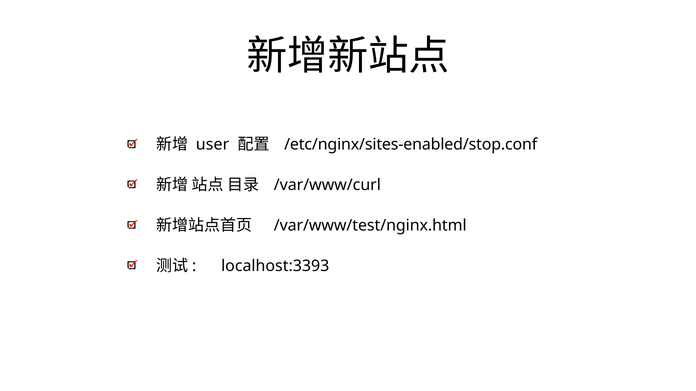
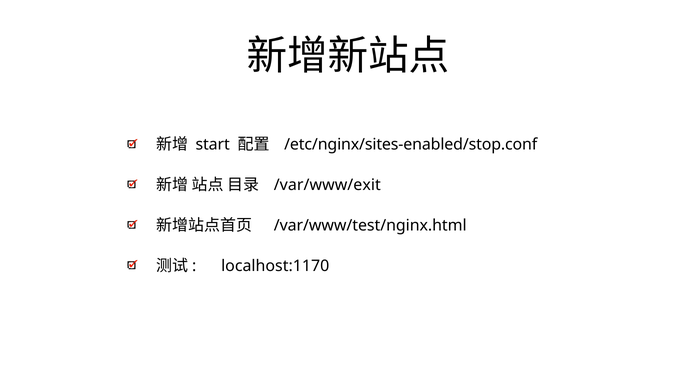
user: user -> start (213, 145)
/var/www/curl: /var/www/curl -> /var/www/exit (327, 185)
localhost:3393: localhost:3393 -> localhost:1170 (275, 266)
